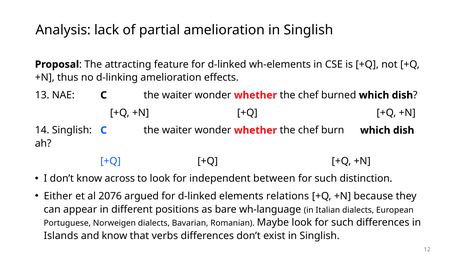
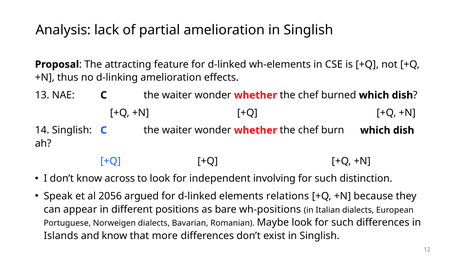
between: between -> involving (274, 179)
Either: Either -> Speak (58, 196)
2076: 2076 -> 2056 (110, 196)
wh-language: wh-language -> wh-positions (270, 209)
verbs: verbs -> more (165, 236)
